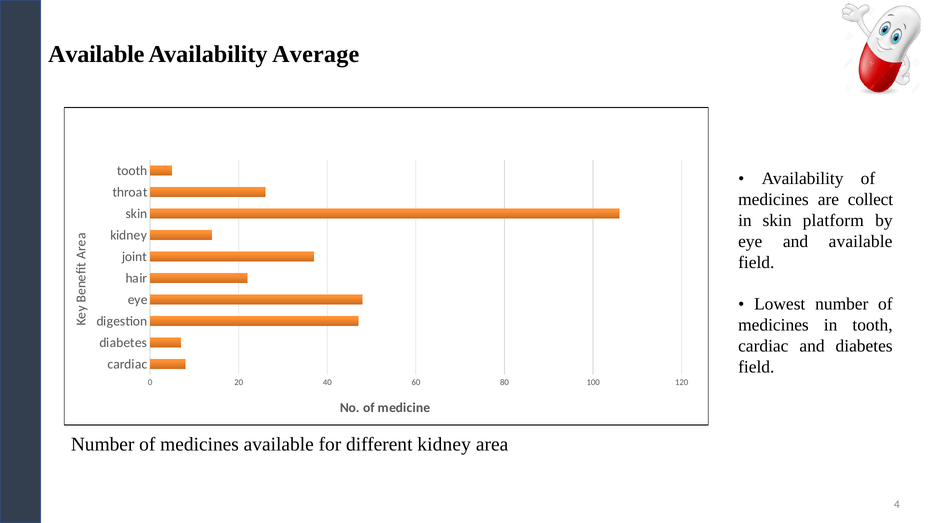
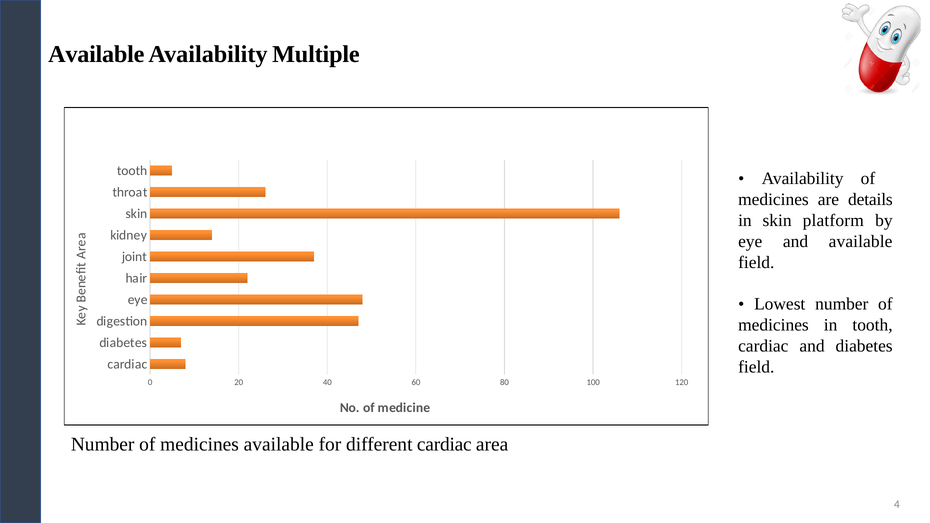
Average: Average -> Multiple (316, 54)
collect: collect -> details (870, 200)
different kidney: kidney -> cardiac (444, 444)
